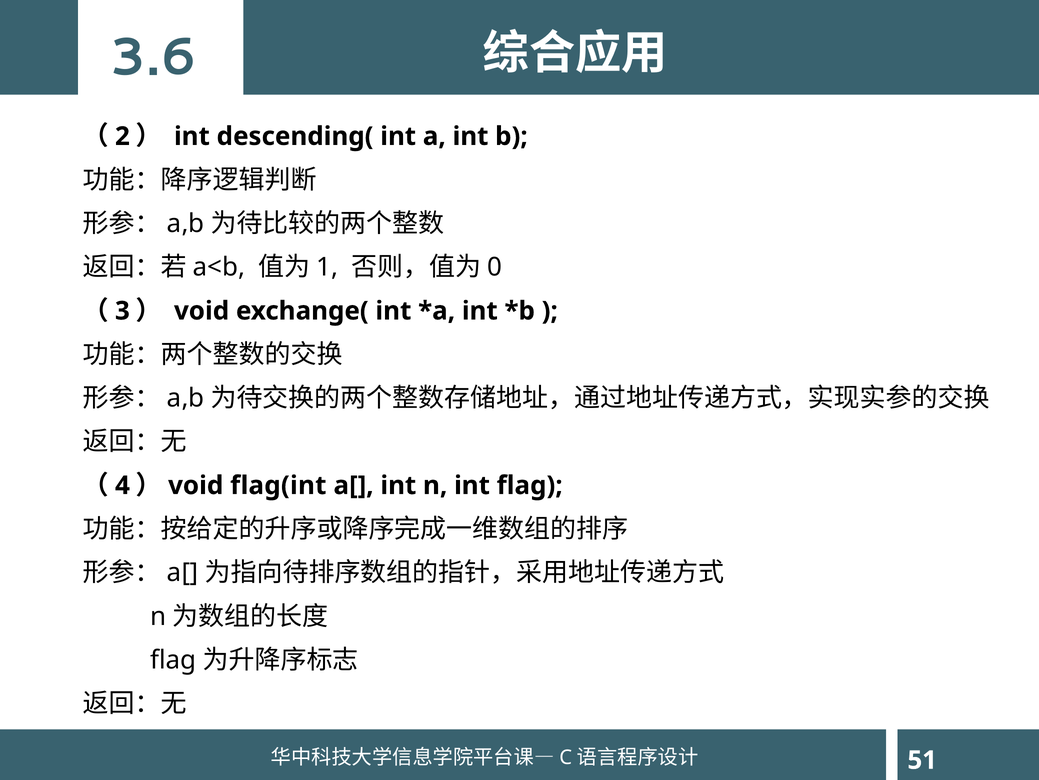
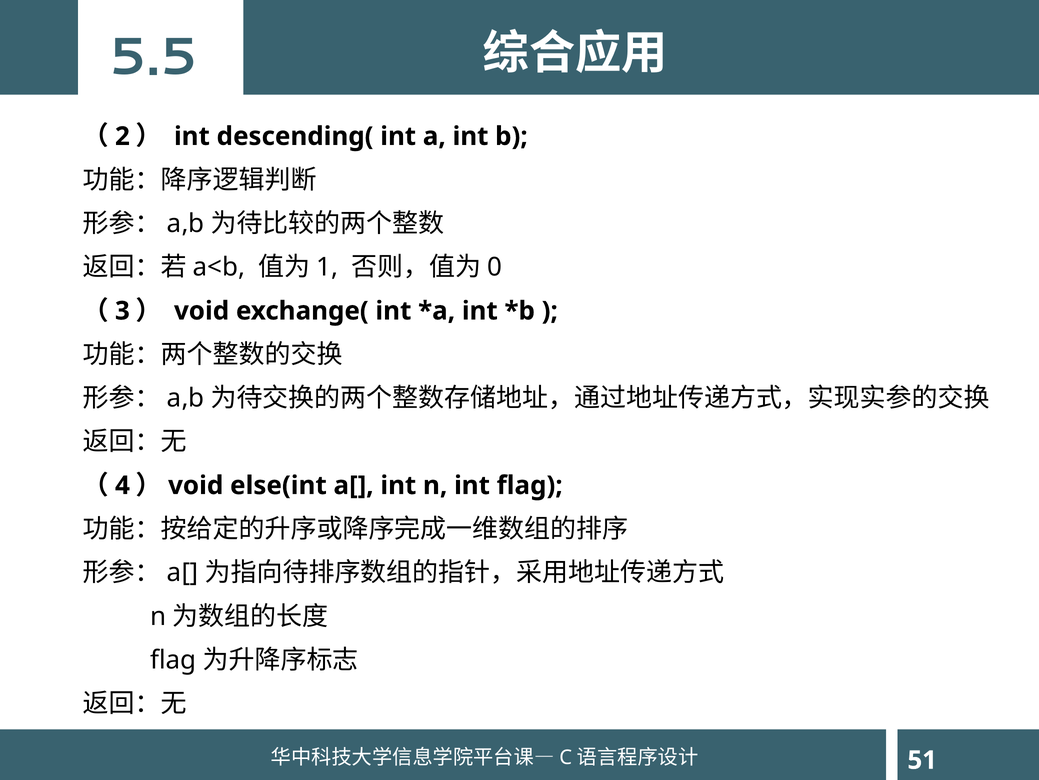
3.6: 3.6 -> 5.5 (153, 57)
flag(int: flag(int -> else(int (278, 485)
